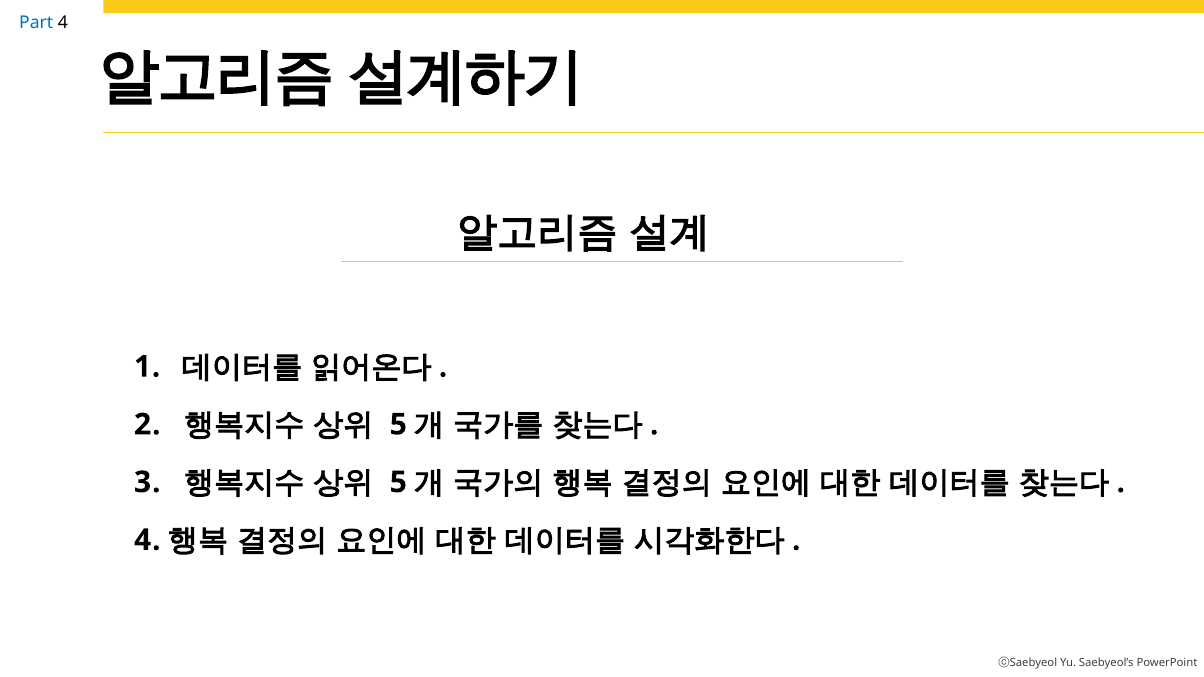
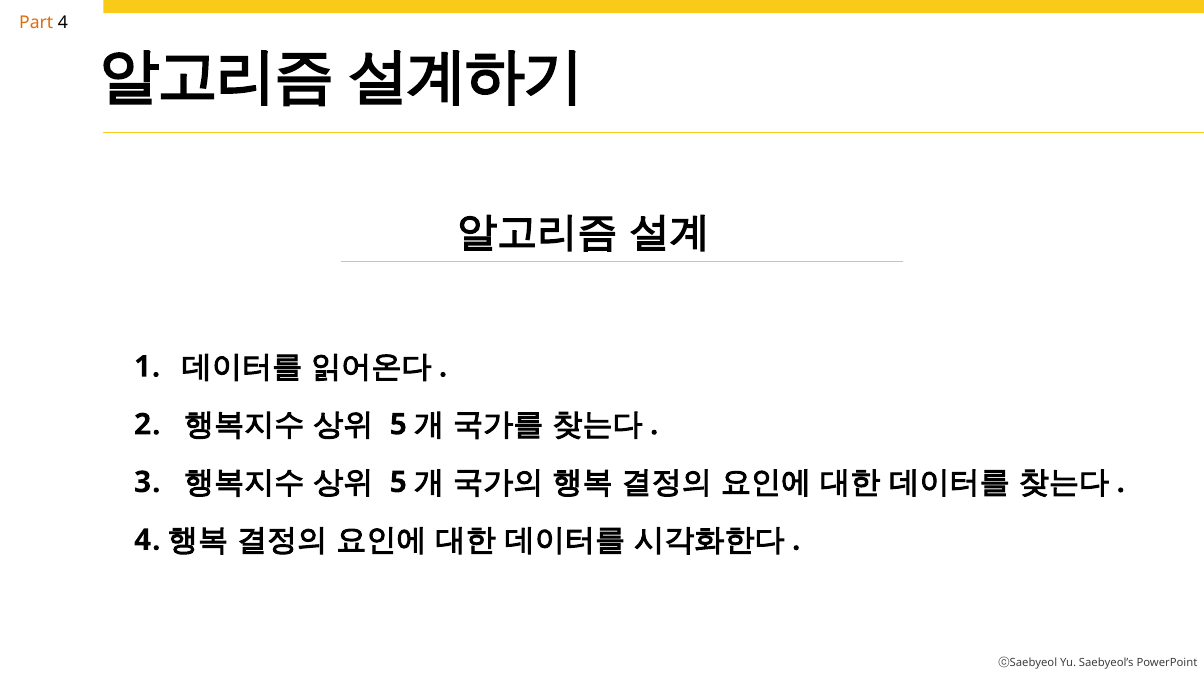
Part colour: blue -> orange (36, 23)
